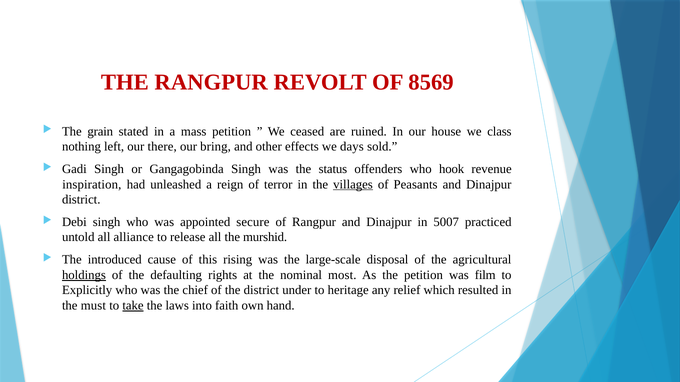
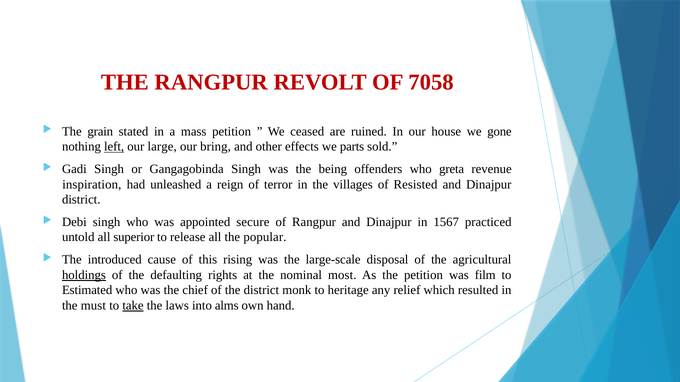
8569: 8569 -> 7058 (431, 82)
class: class -> gone (499, 132)
left underline: none -> present (114, 147)
there: there -> large (162, 147)
days: days -> parts (352, 147)
status: status -> being (333, 169)
hook: hook -> greta (452, 169)
villages underline: present -> none (353, 185)
Peasants: Peasants -> Resisted (416, 185)
5007: 5007 -> 1567 (446, 222)
alliance: alliance -> superior (134, 238)
murshid: murshid -> popular (265, 238)
Explicitly: Explicitly -> Estimated (87, 291)
under: under -> monk (297, 291)
faith: faith -> alms (227, 306)
